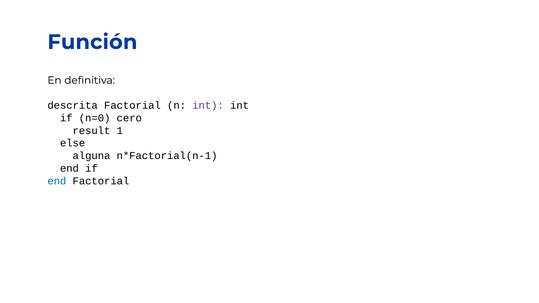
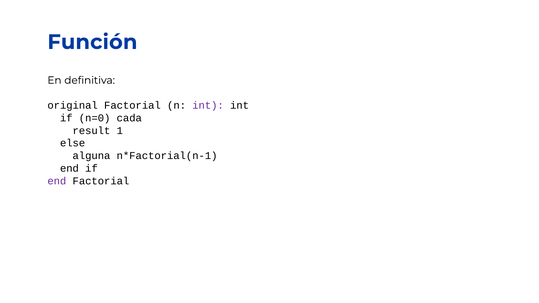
descrita: descrita -> original (73, 106)
cero: cero -> cada (129, 118)
end colour: blue -> purple (57, 181)
